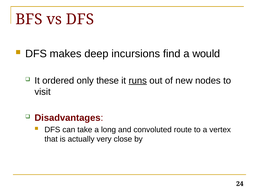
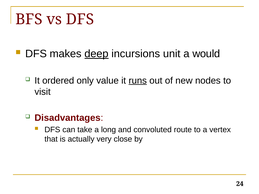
deep underline: none -> present (97, 54)
find: find -> unit (172, 54)
these: these -> value (108, 81)
